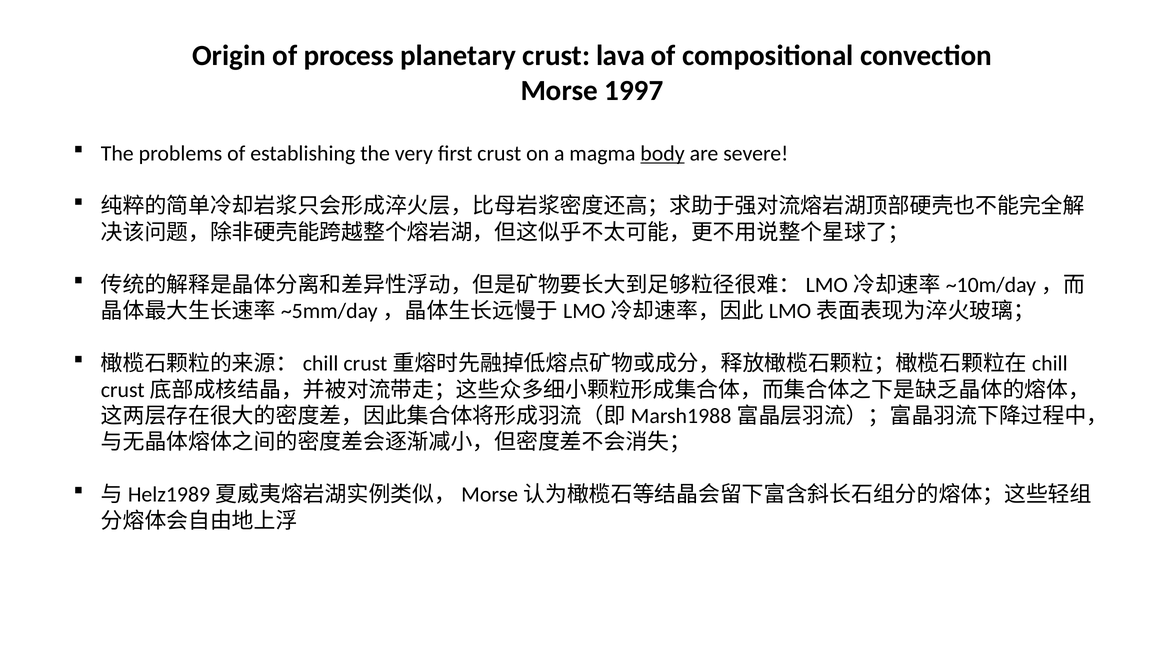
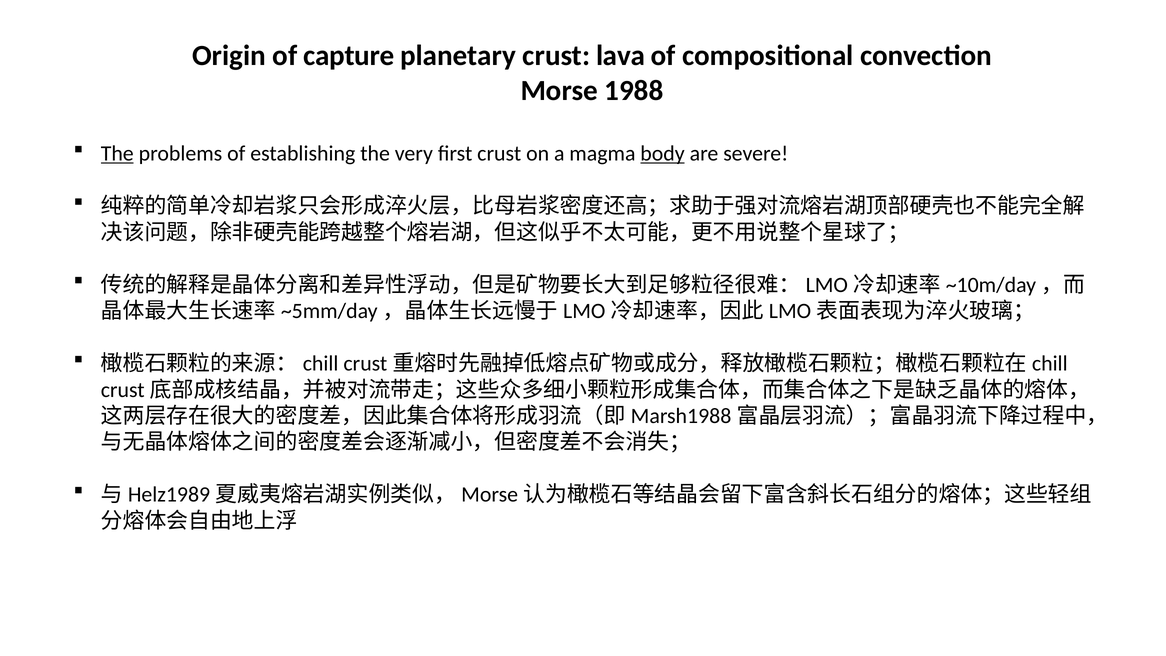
process: process -> capture (349, 56)
1997: 1997 -> 1988 (634, 91)
The underline: none -> present (117, 154)
